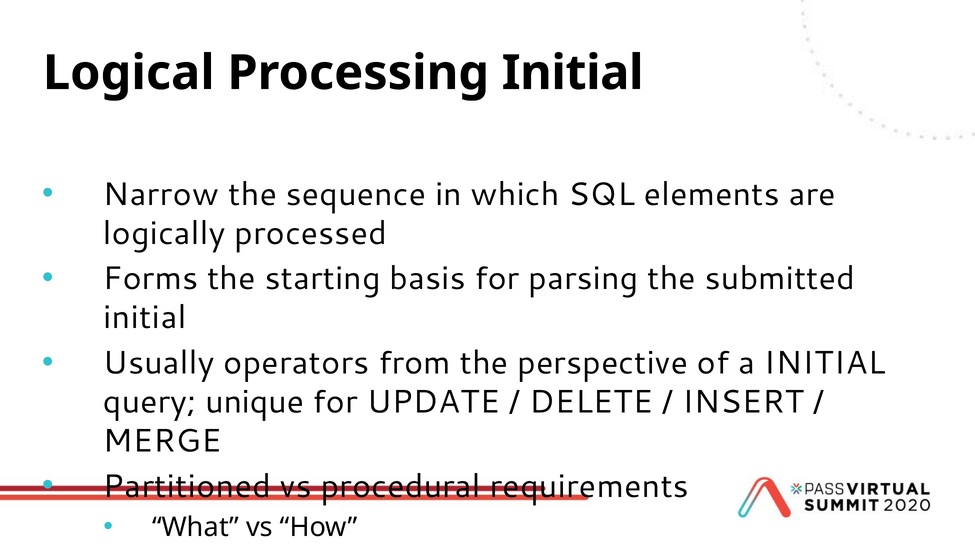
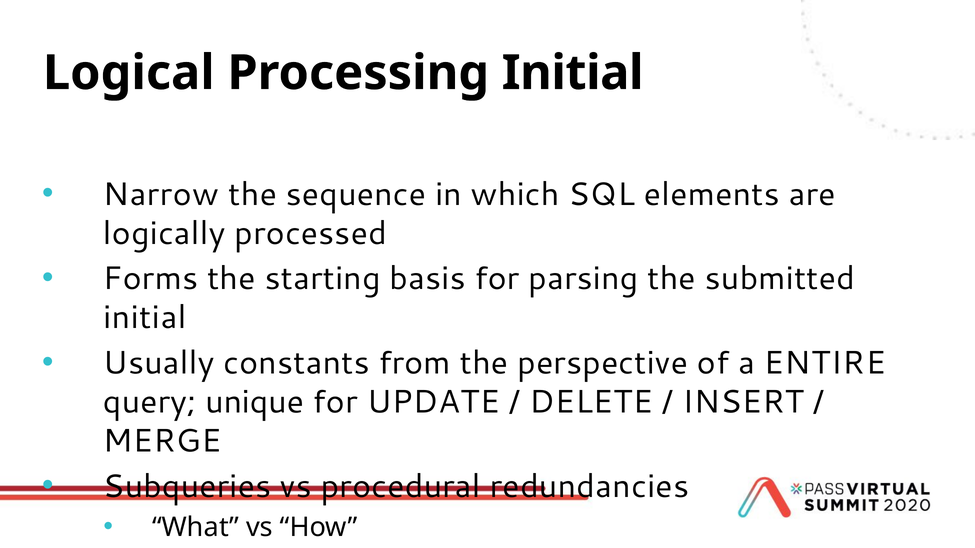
operators: operators -> constants (296, 363)
a INITIAL: INITIAL -> ENTIRE (825, 363)
Partitioned: Partitioned -> Subqueries (187, 487)
requirements: requirements -> redundancies (589, 487)
